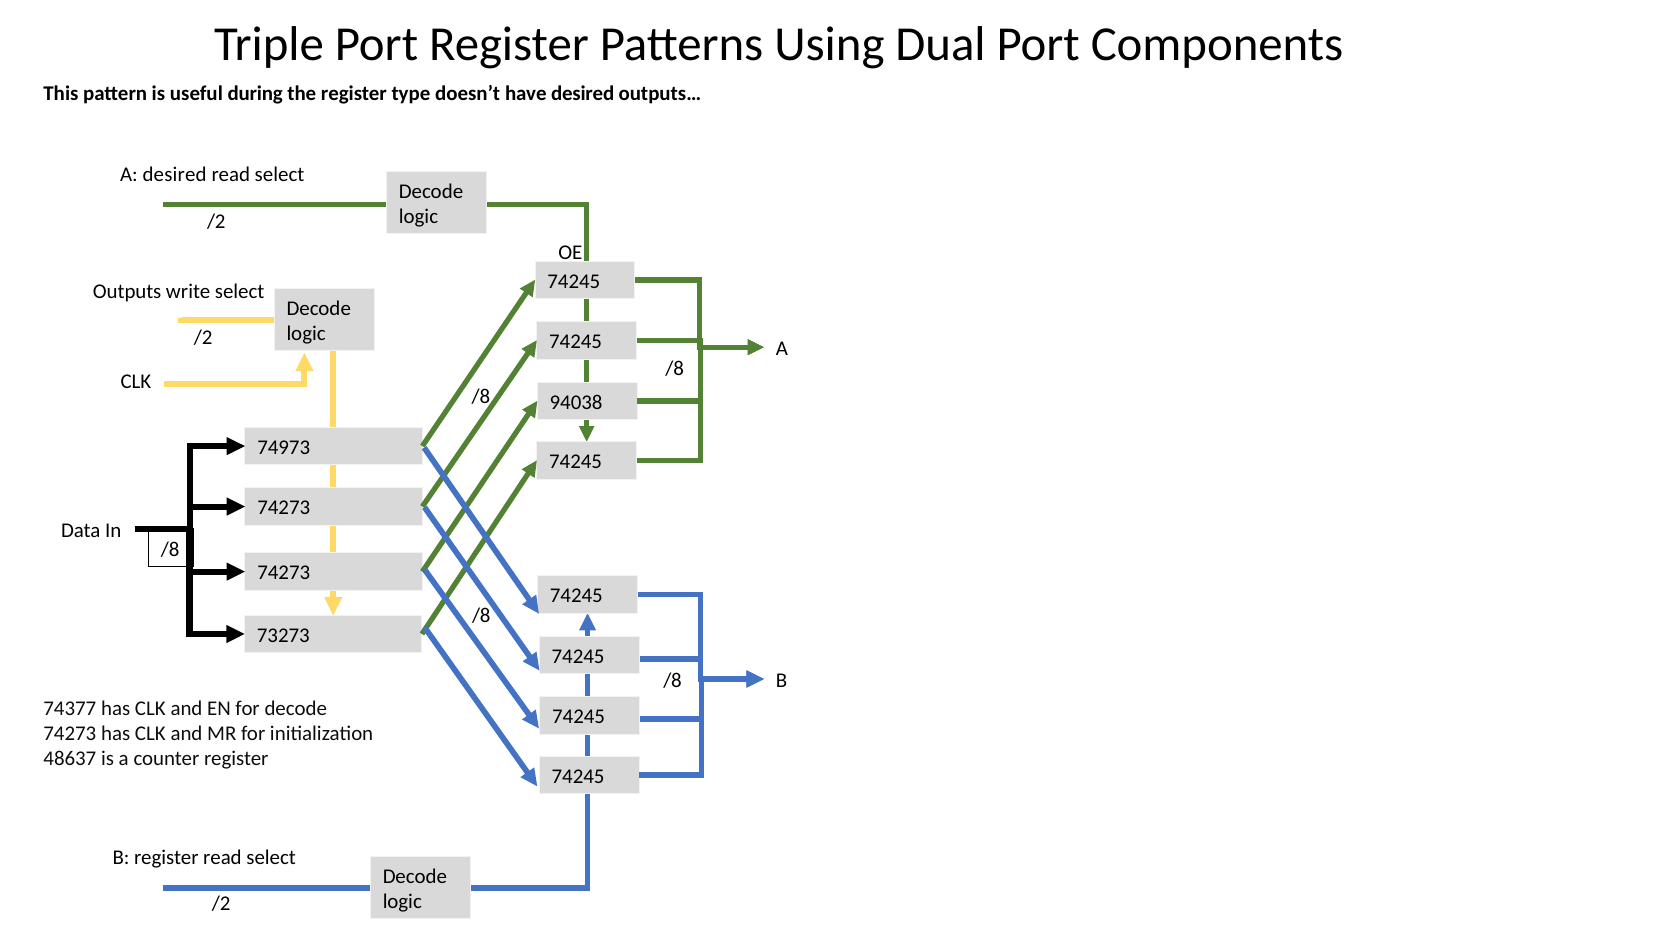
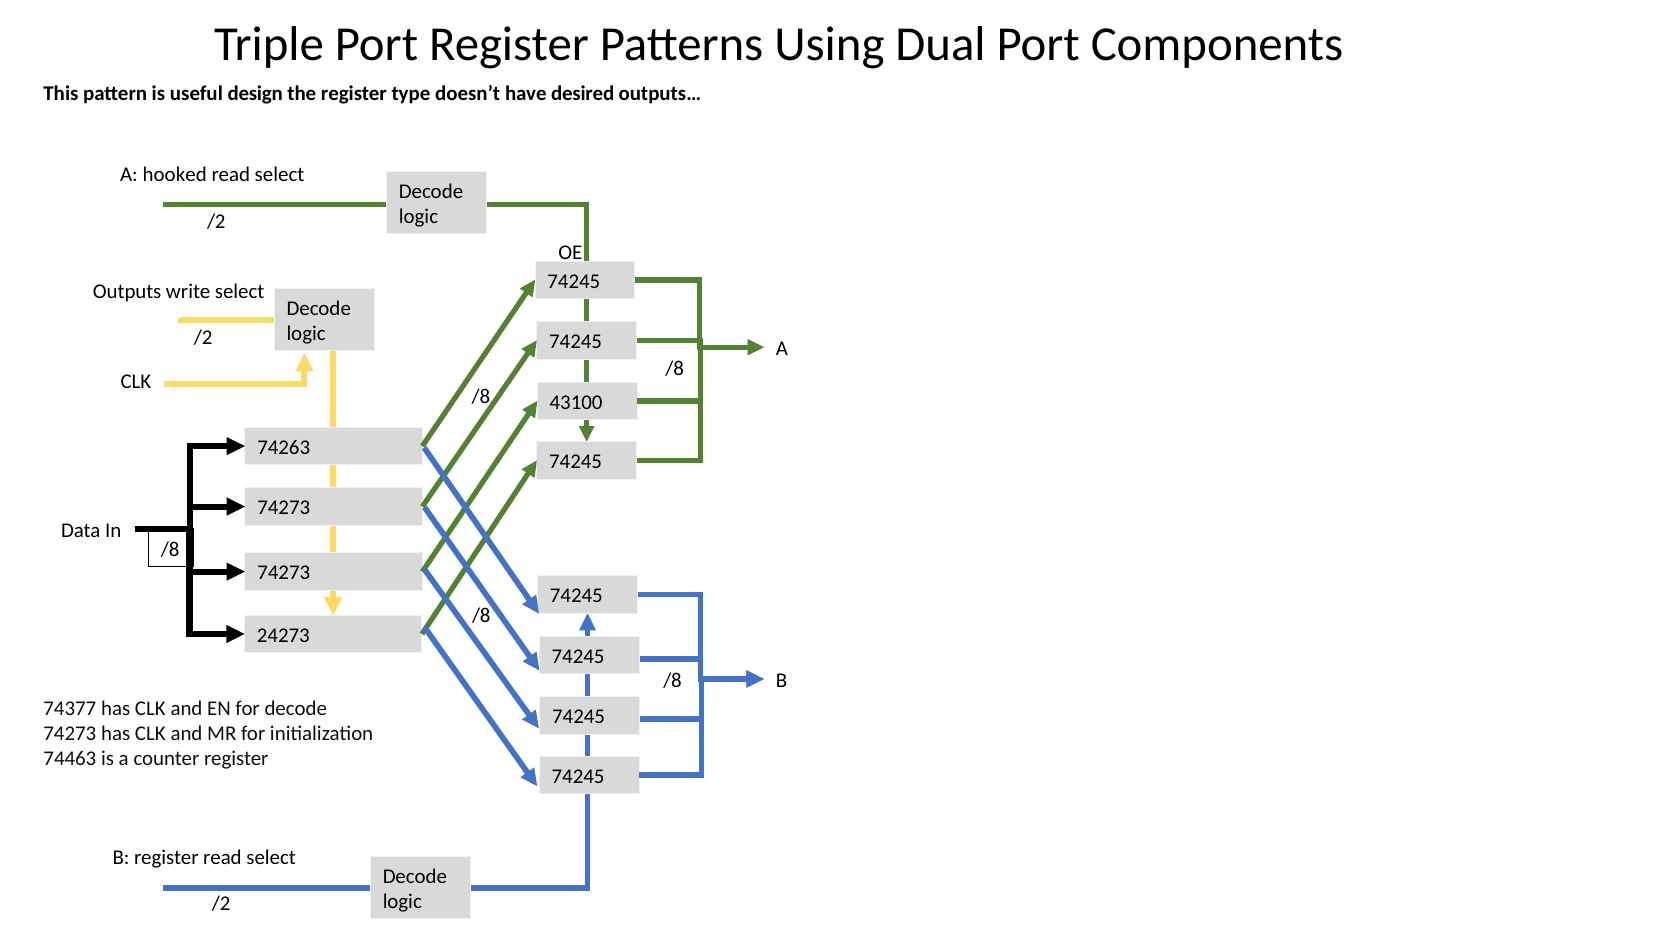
during: during -> design (255, 93)
A desired: desired -> hooked (175, 175)
94038: 94038 -> 43100 (576, 402)
74973: 74973 -> 74263 (284, 448)
73273: 73273 -> 24273 (283, 636)
48637: 48637 -> 74463 (70, 759)
